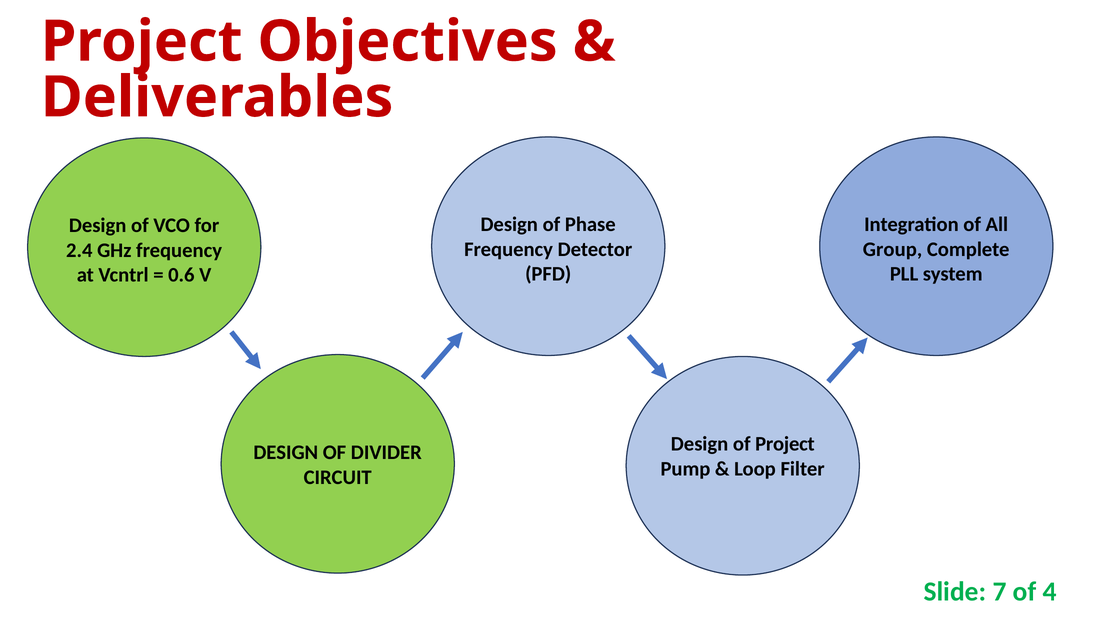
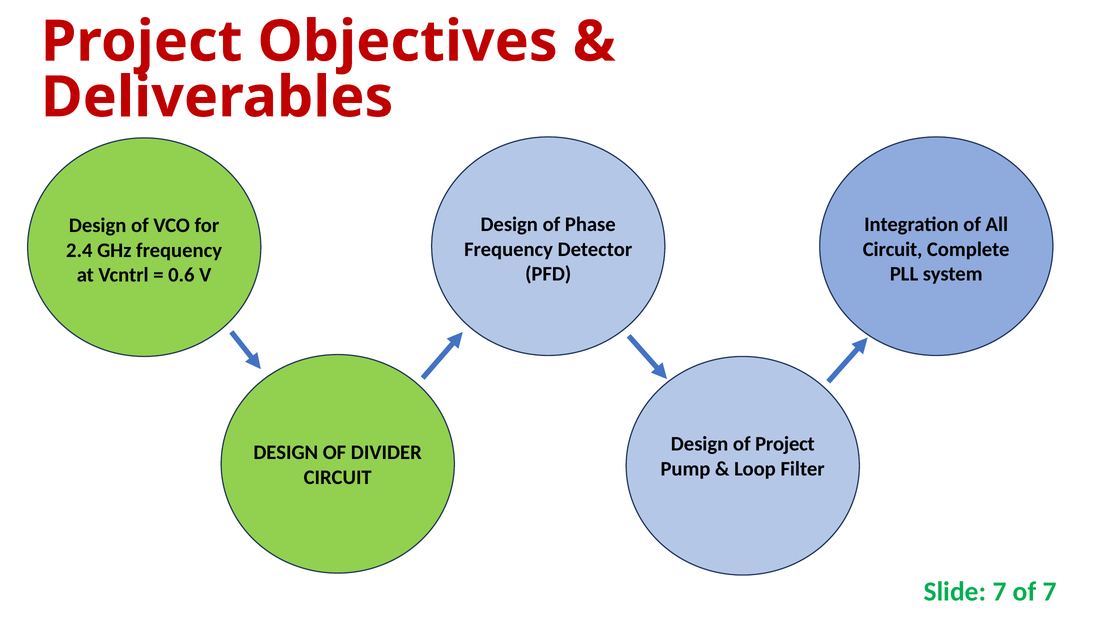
Group: Group -> Circuit (893, 249)
of 4: 4 -> 7 (1049, 592)
